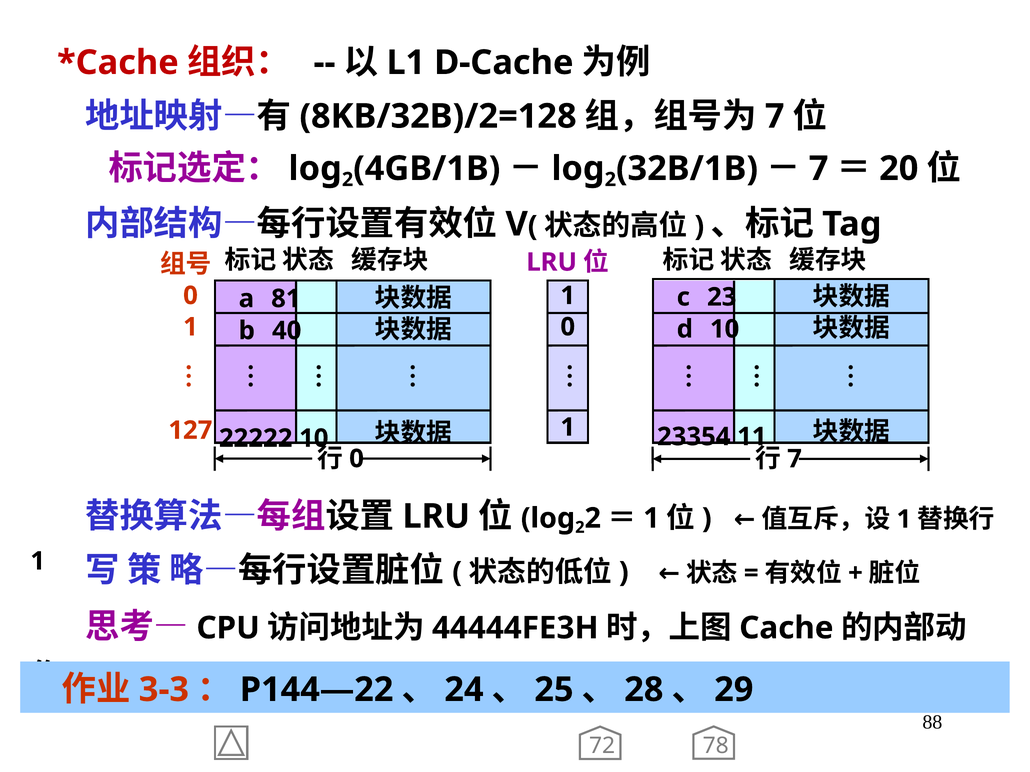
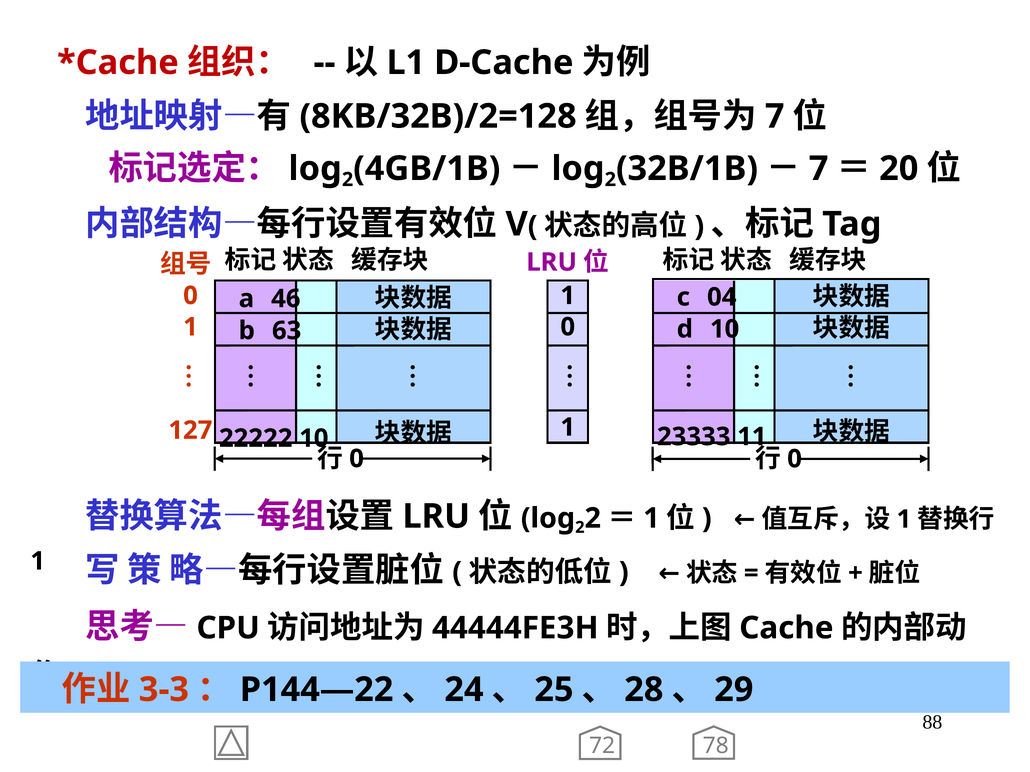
23: 23 -> 04 (722, 297)
81: 81 -> 46 (286, 299)
40: 40 -> 63 (287, 331)
23354: 23354 -> 23333 (694, 437)
7: 7 -> 0 (795, 459)
